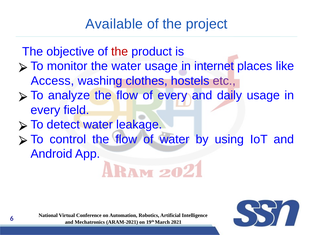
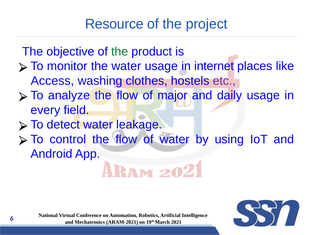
Available: Available -> Resource (114, 24)
the colour: red -> green (120, 51)
of every: every -> major (172, 95)
